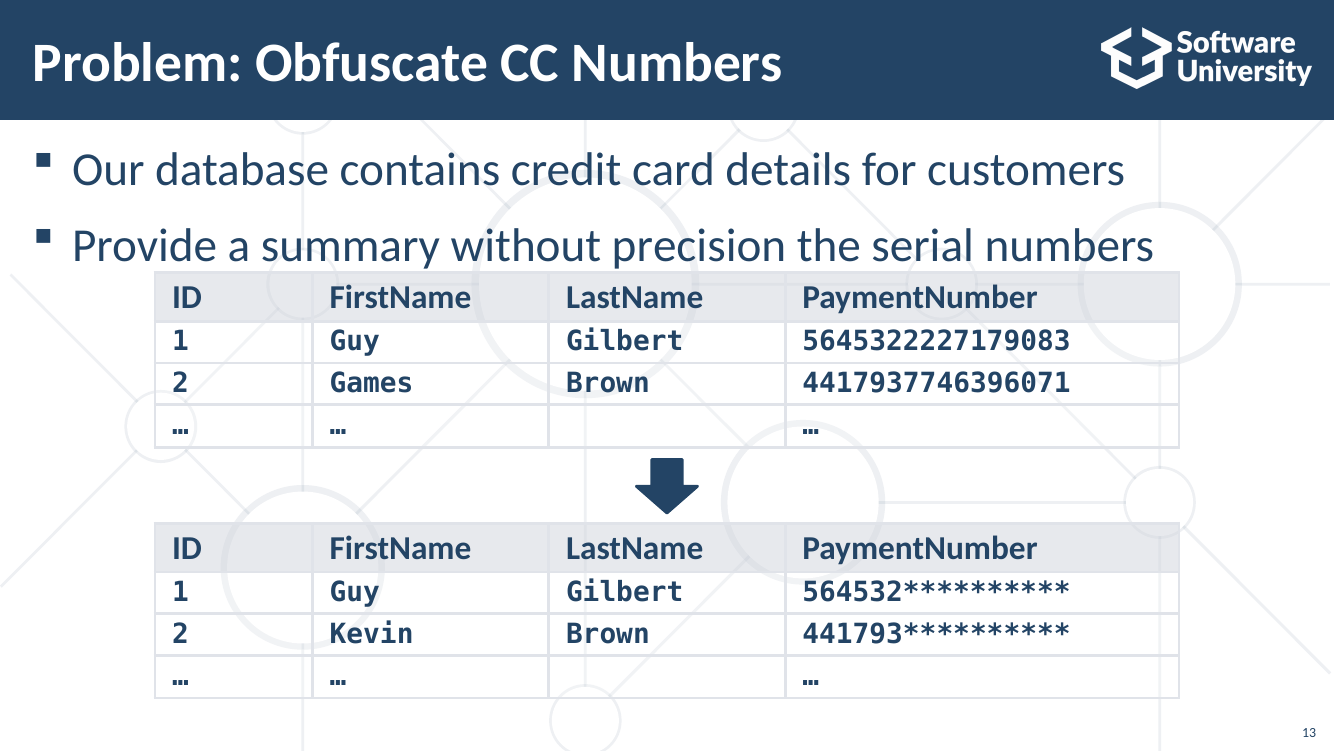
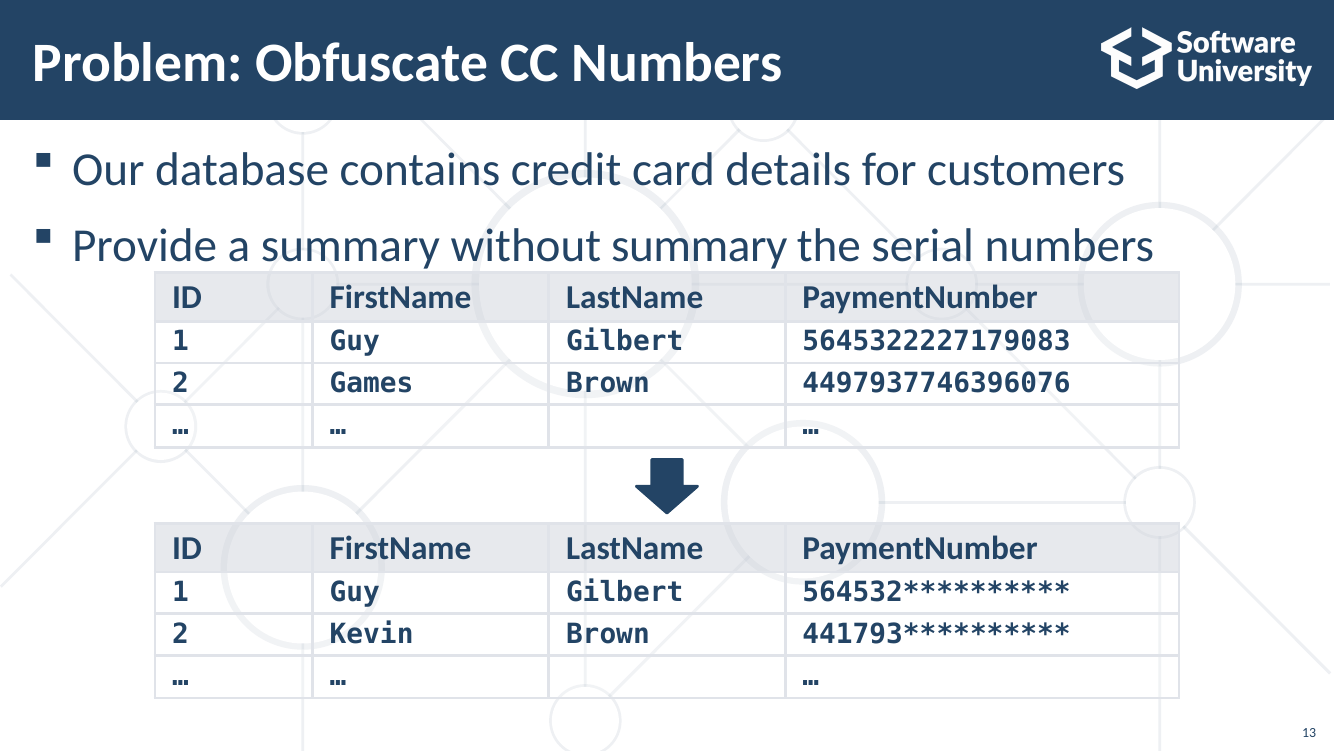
without precision: precision -> summary (699, 245)
4417937746396071: 4417937746396071 -> 4497937746396076 (937, 383)
